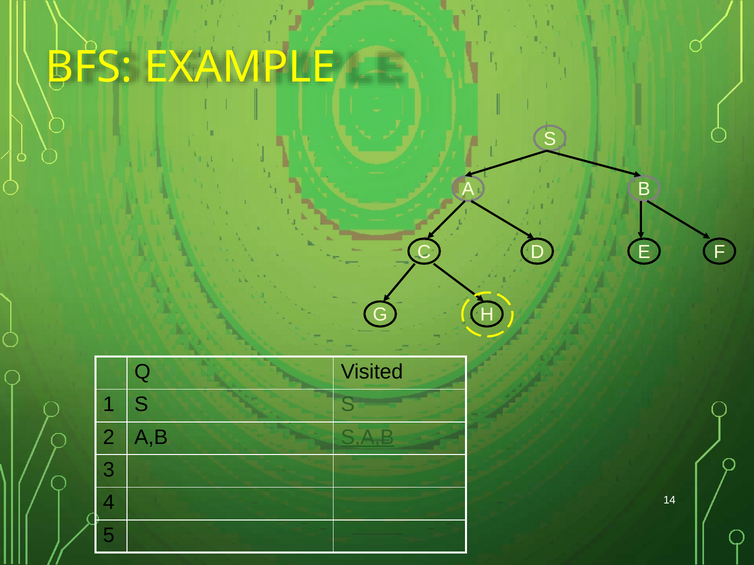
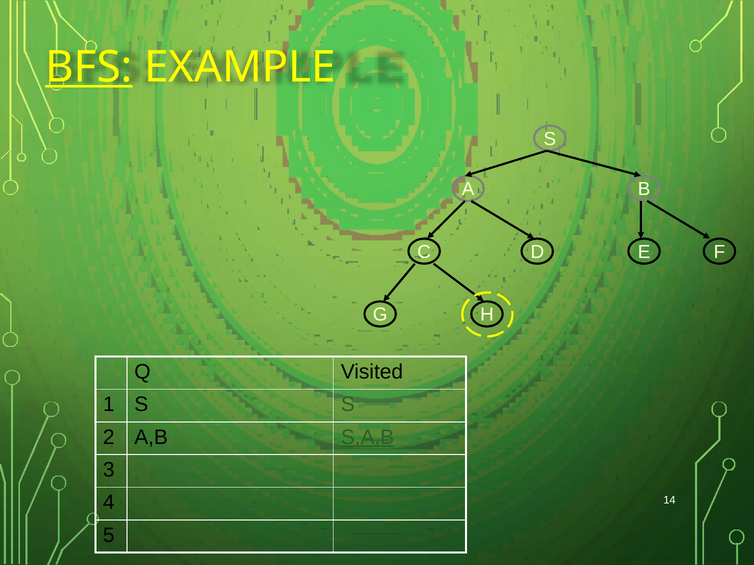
BFS underline: none -> present (89, 67)
